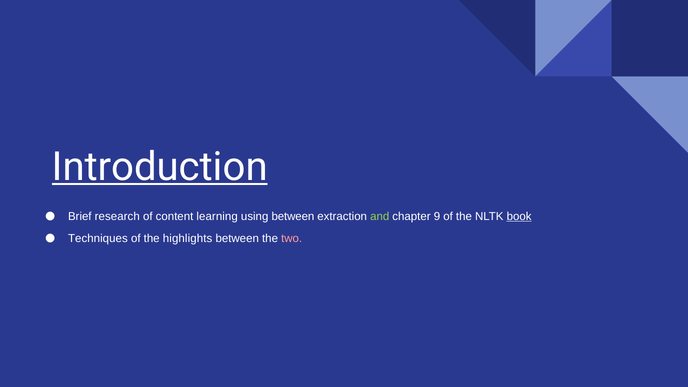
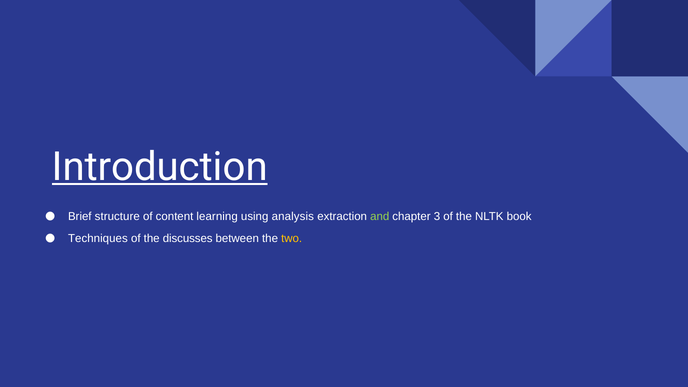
research: research -> structure (117, 216)
using between: between -> analysis (293, 216)
9: 9 -> 3 (437, 216)
book underline: present -> none (519, 216)
highlights: highlights -> discusses (188, 238)
two colour: pink -> yellow (292, 238)
